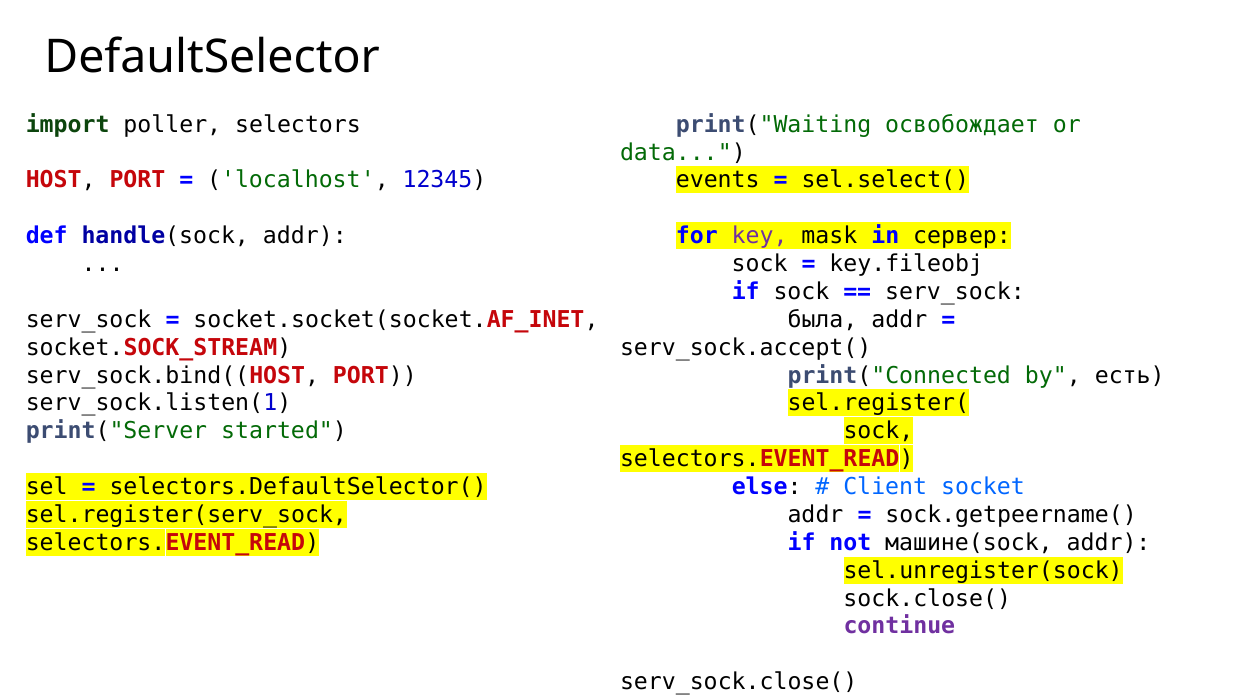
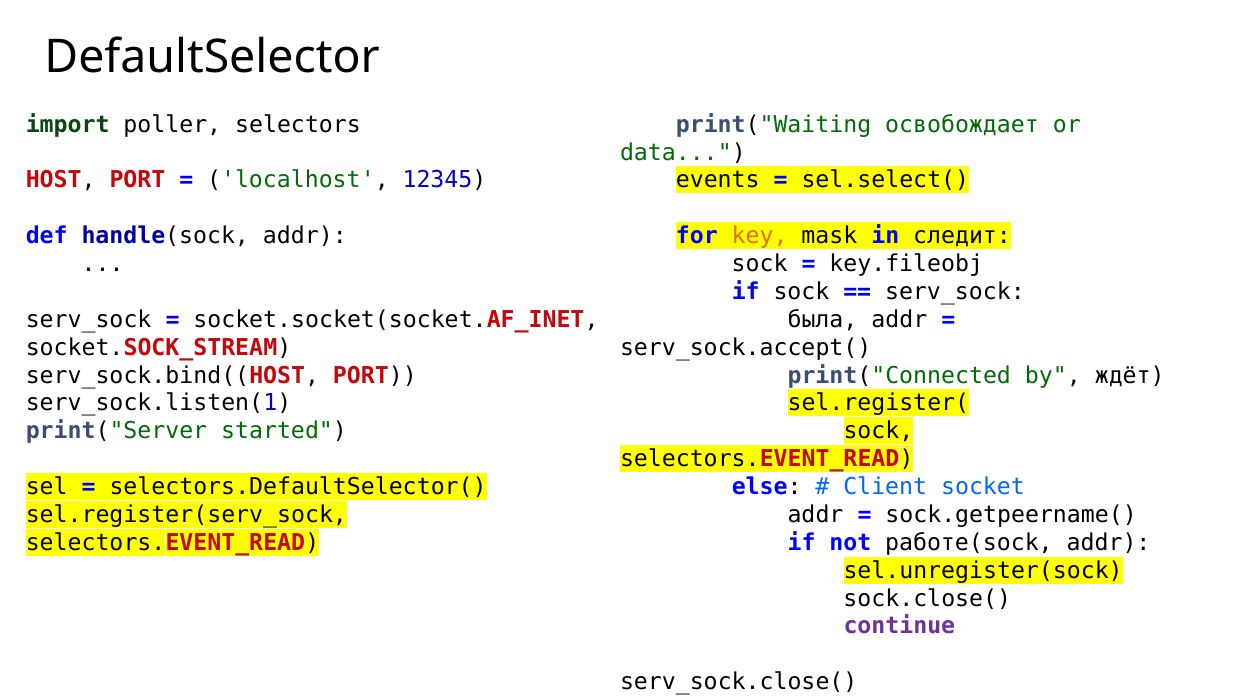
key colour: purple -> orange (760, 236)
сервер: сервер -> следит (962, 236)
есть: есть -> ждёт (1130, 375)
машине(sock: машине(sock -> работе(sock (969, 542)
